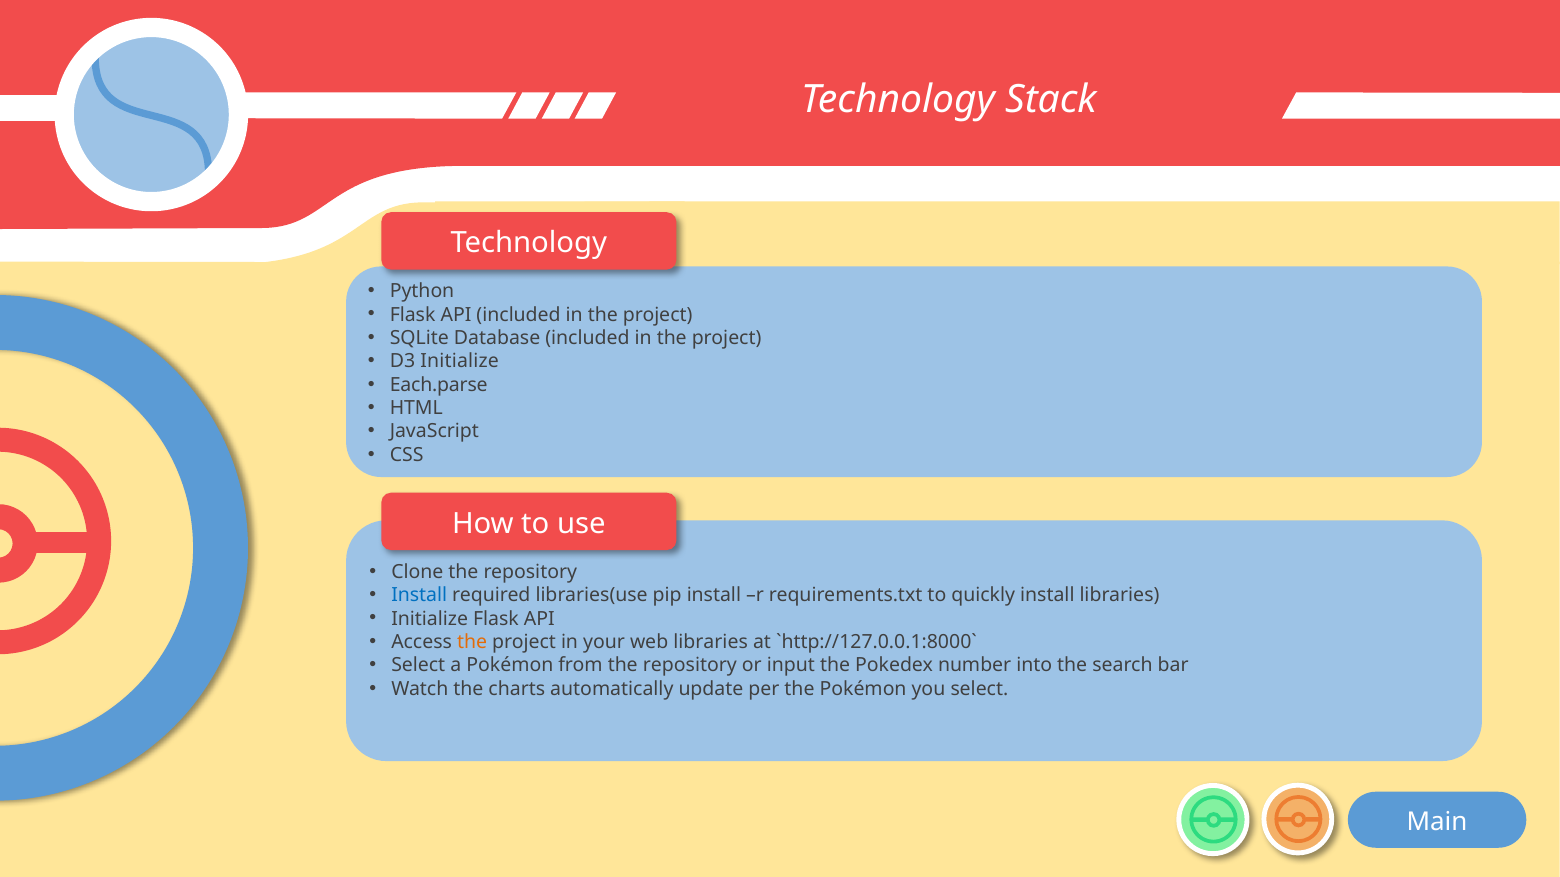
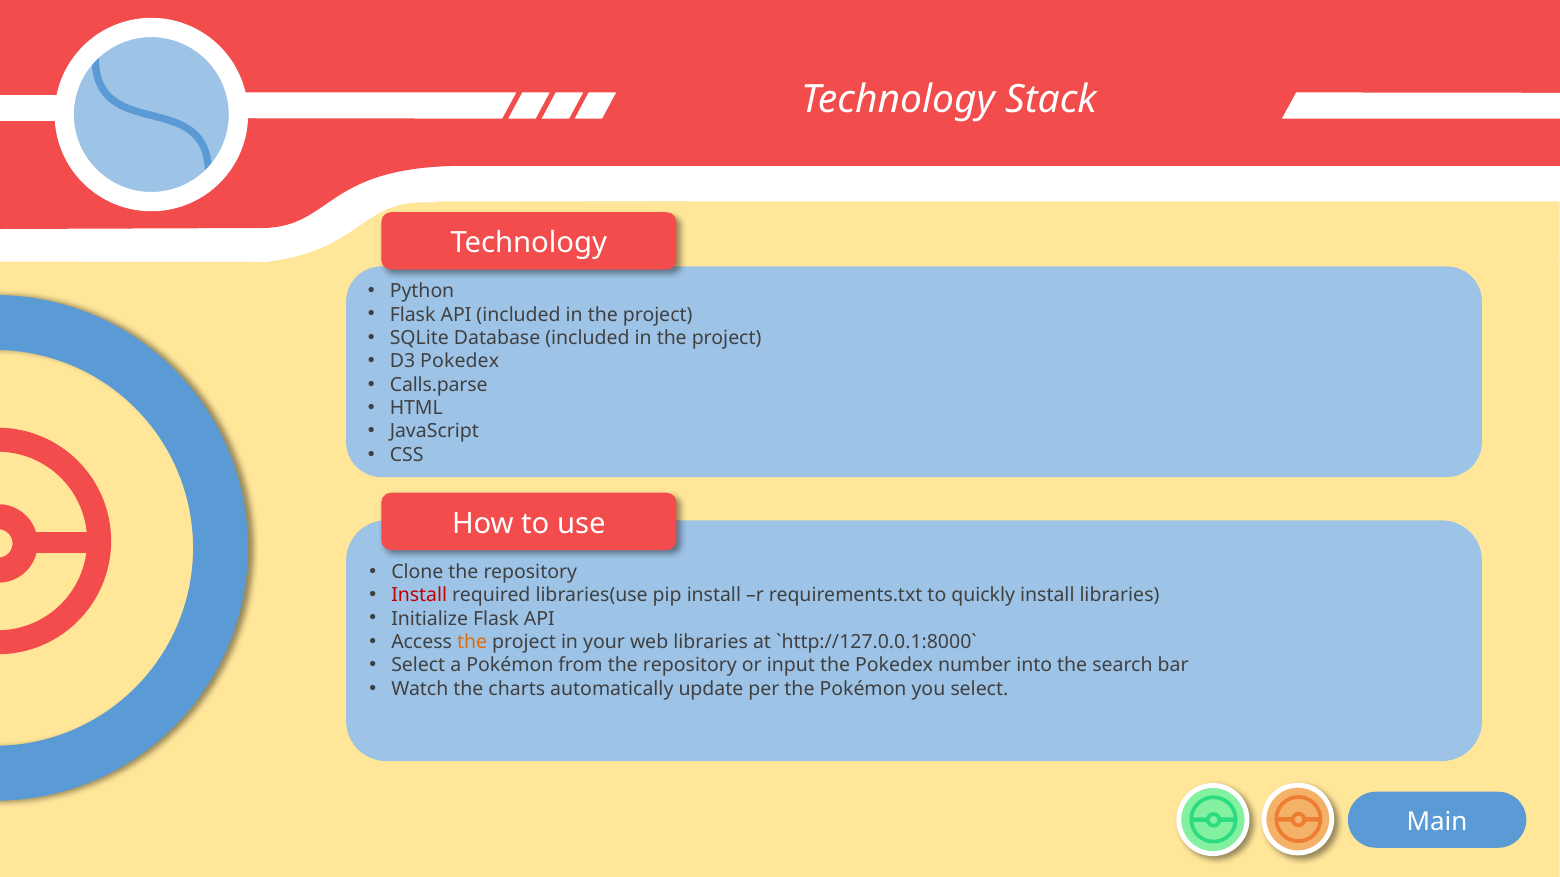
D3 Initialize: Initialize -> Pokedex (460, 362)
Each.parse: Each.parse -> Calls.parse (439, 385)
Install colour: blue -> red (419, 596)
